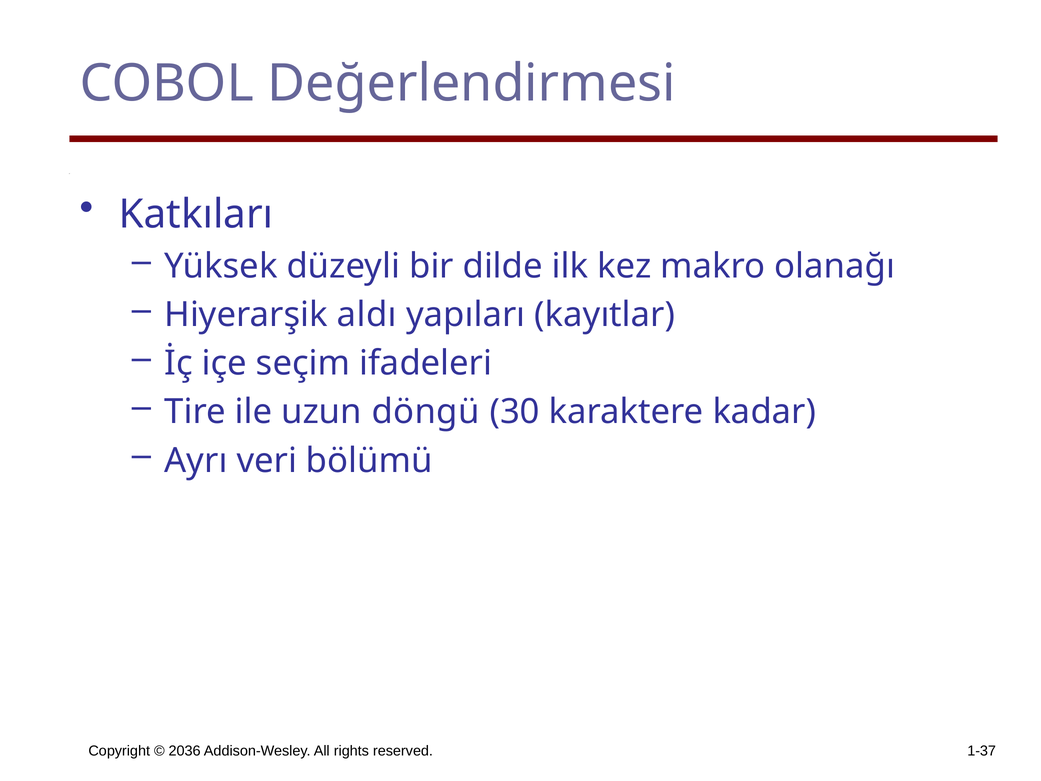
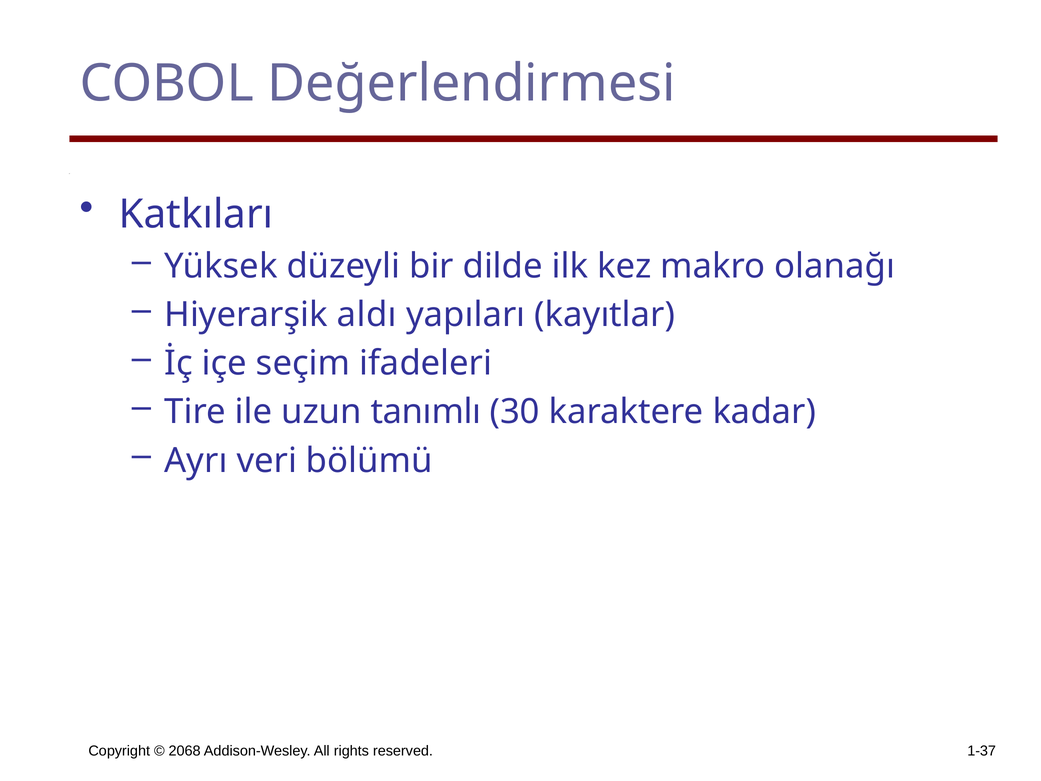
döngü: döngü -> tanımlı (426, 412)
2036: 2036 -> 2068 (185, 750)
